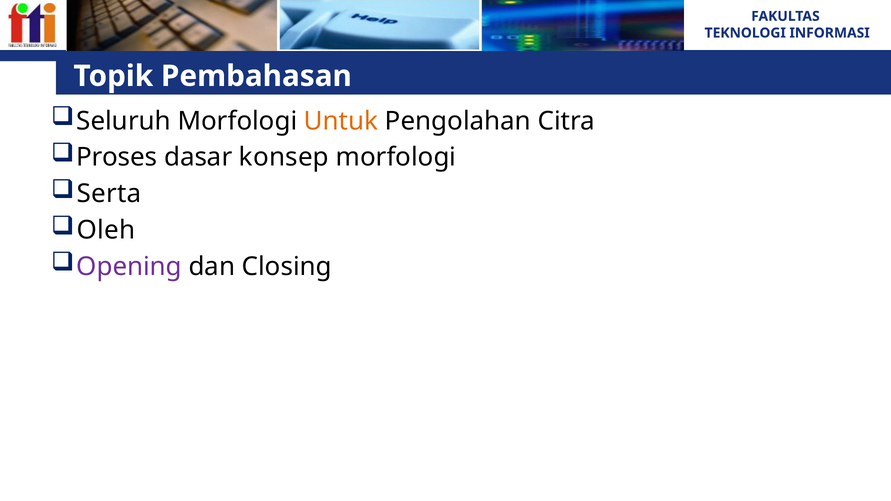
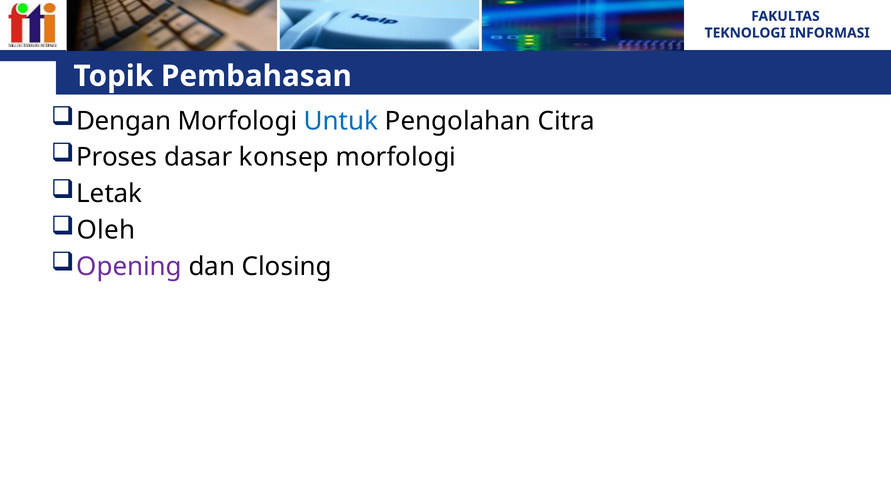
Seluruh: Seluruh -> Dengan (124, 121)
Untuk colour: orange -> blue (341, 121)
Serta: Serta -> Letak (109, 194)
